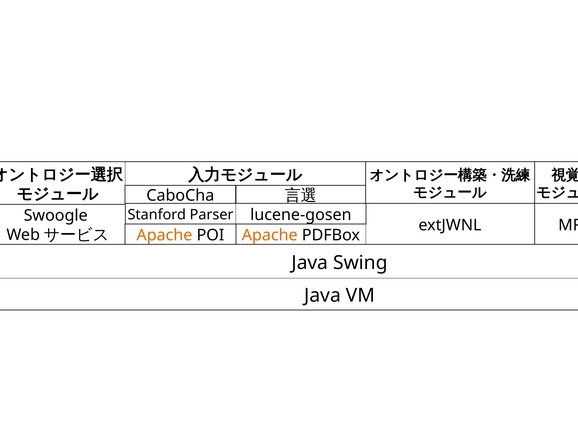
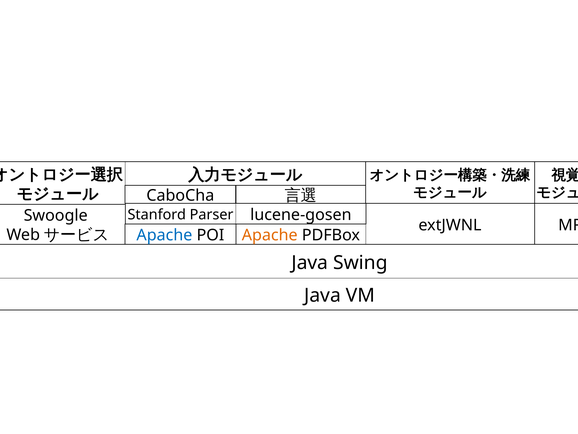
Apache colour: orange -> blue (164, 235)
